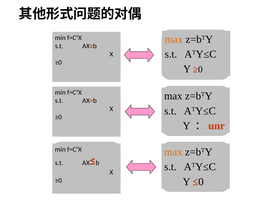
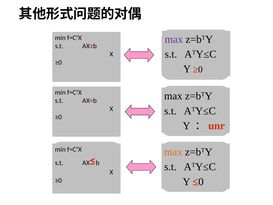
max colour: orange -> purple (174, 39)
